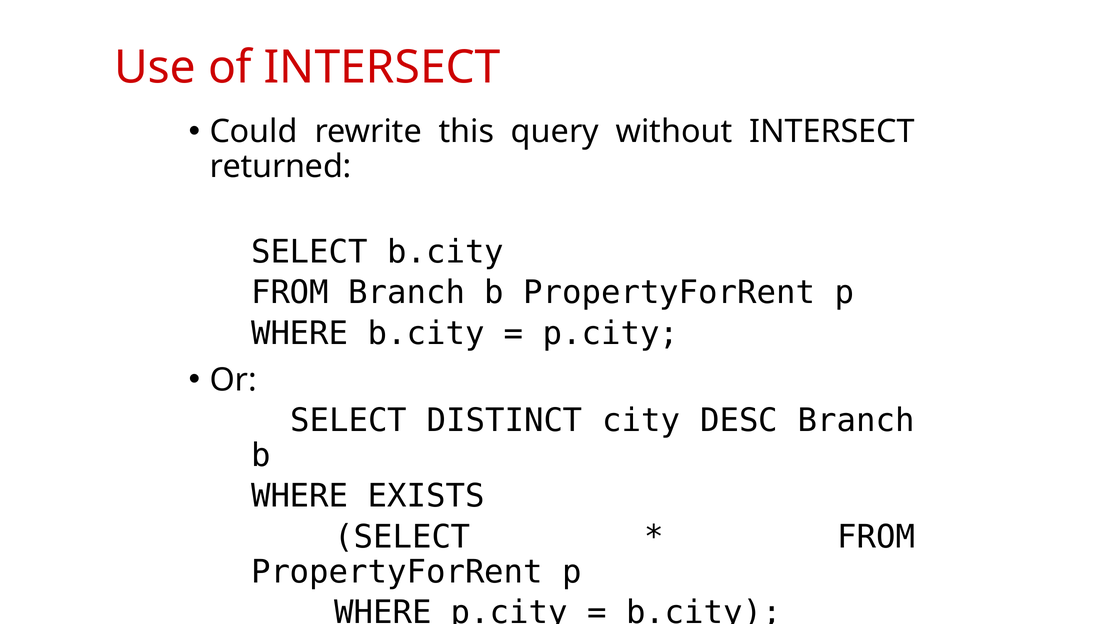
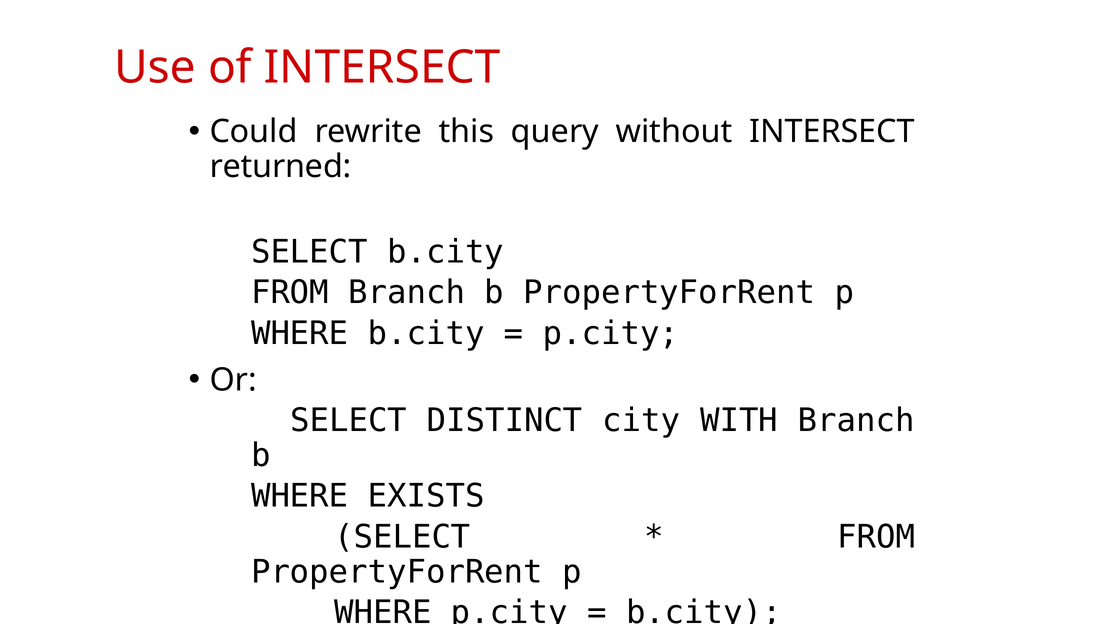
DESC: DESC -> WITH (739, 421)
